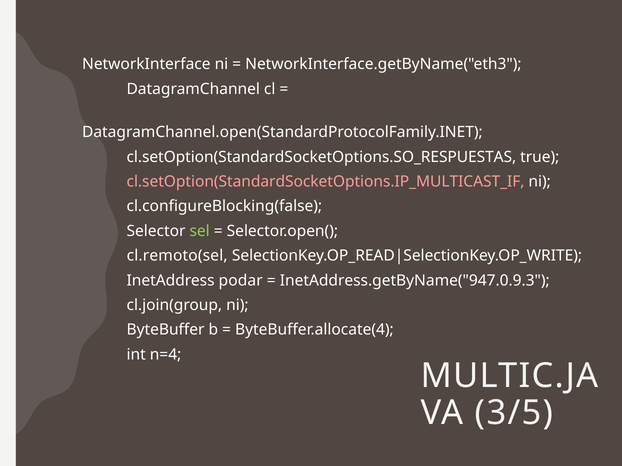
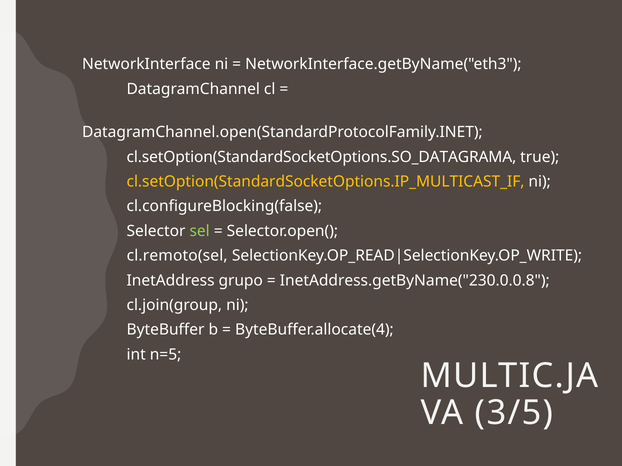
cl.setOption(StandardSocketOptions.SO_RESPUESTAS: cl.setOption(StandardSocketOptions.SO_RESPUESTAS -> cl.setOption(StandardSocketOptions.SO_DATAGRAMA (321, 157)
cl.setOption(StandardSocketOptions.IP_MULTICAST_IF colour: pink -> yellow (326, 182)
podar: podar -> grupo (241, 281)
InetAddress.getByName("947.0.9.3: InetAddress.getByName("947.0.9.3 -> InetAddress.getByName("230.0.0.8 (415, 281)
n=4: n=4 -> n=5 (166, 355)
